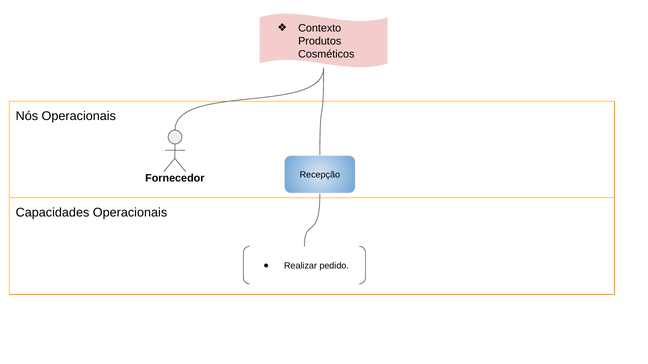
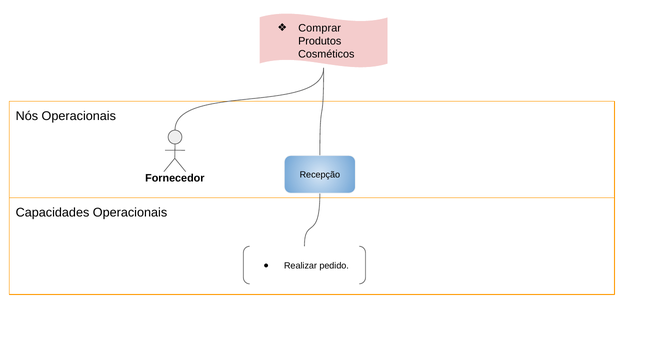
Contexto: Contexto -> Comprar (320, 28)
